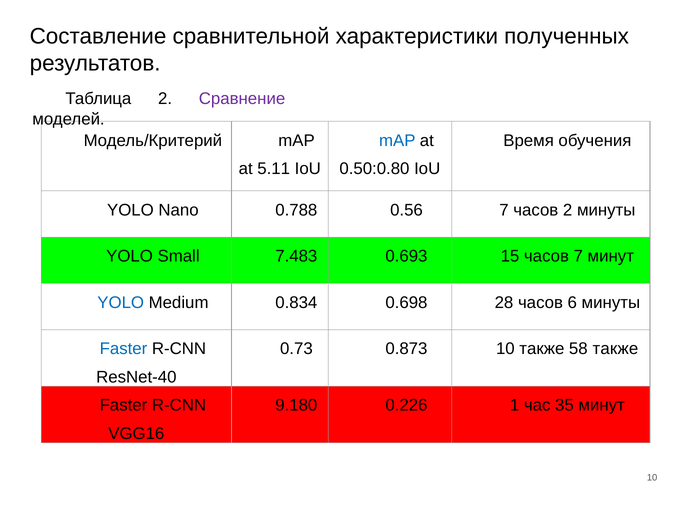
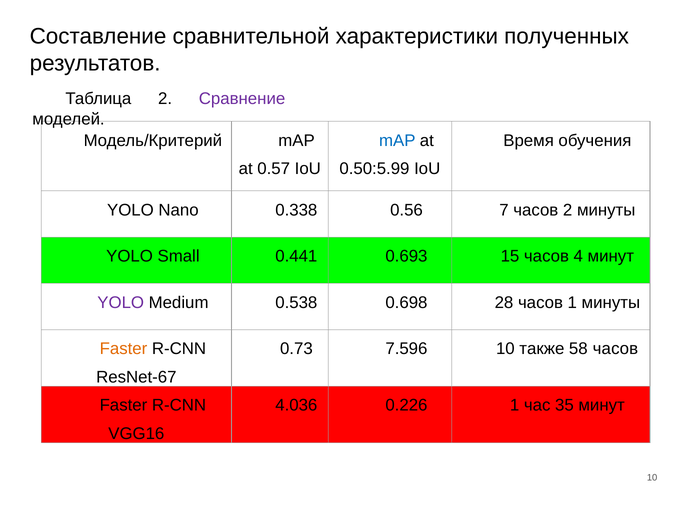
5.11: 5.11 -> 0.57 (274, 169)
0.50:0.80: 0.50:0.80 -> 0.50:5.99 (374, 169)
0.788: 0.788 -> 0.338 (296, 210)
7.483: 7.483 -> 0.441 (296, 256)
часов 7: 7 -> 4 (578, 256)
YOLO colour: blue -> purple (121, 302)
0.834: 0.834 -> 0.538 (296, 302)
часов 6: 6 -> 1 (572, 302)
Faster colour: blue -> orange (123, 349)
0.873: 0.873 -> 7.596 (406, 349)
58 также: также -> часов (615, 349)
ResNet-40: ResNet-40 -> ResNet-67 (136, 377)
9.180: 9.180 -> 4.036 (296, 405)
